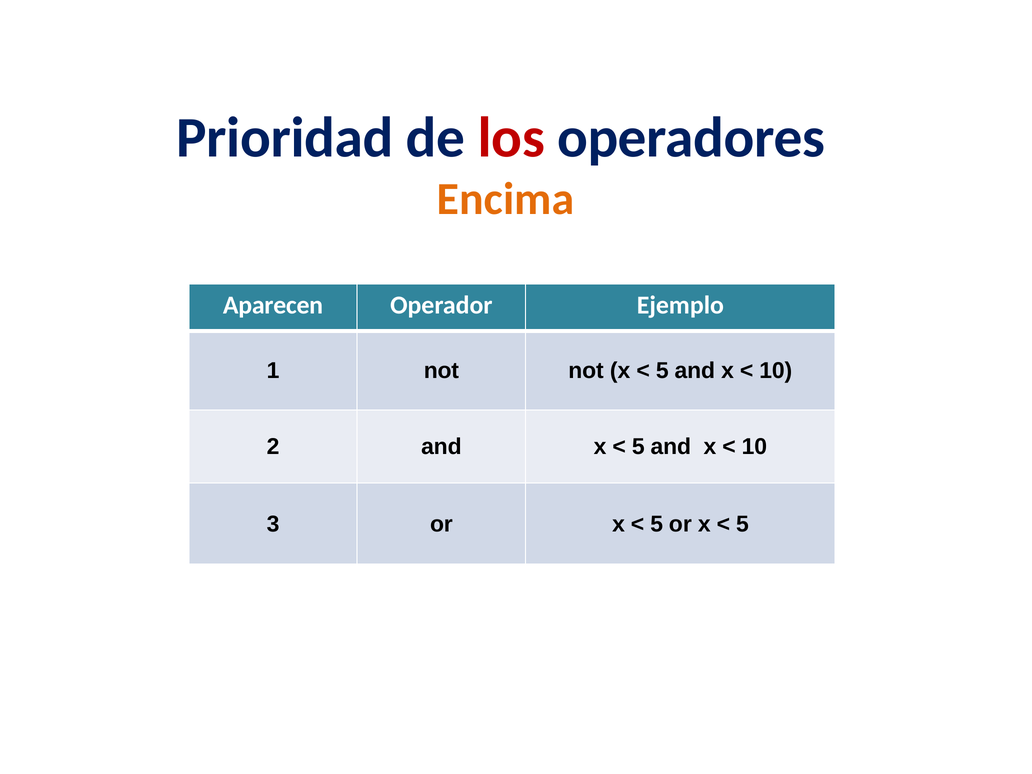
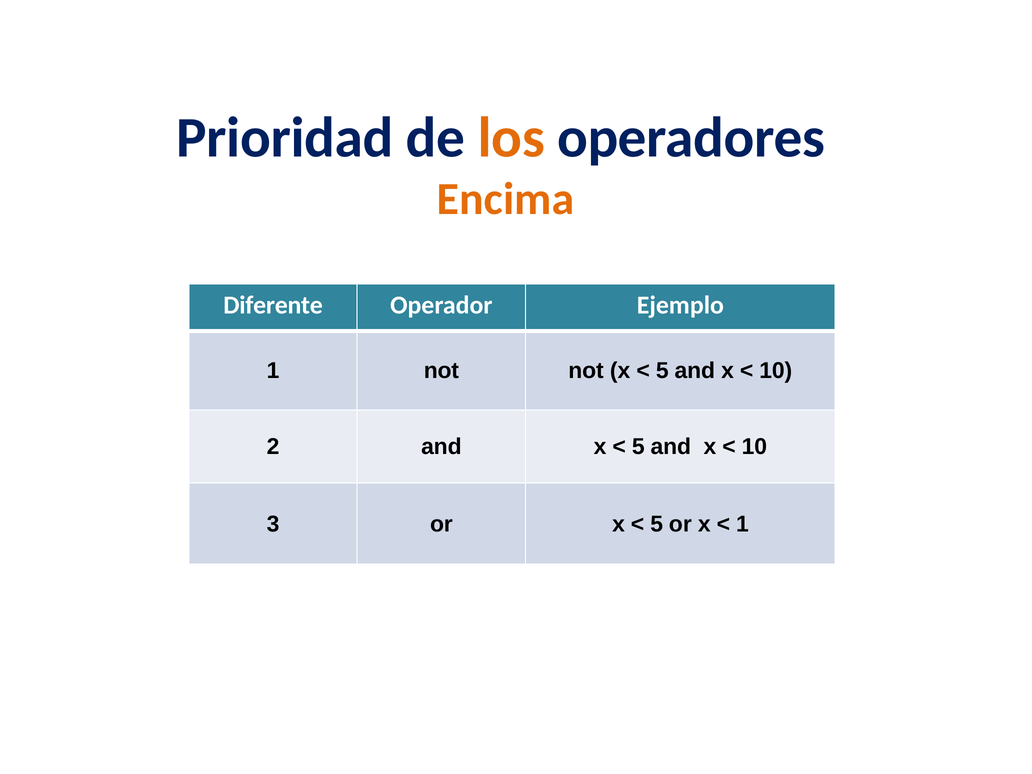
los colour: red -> orange (511, 138)
Aparecen: Aparecen -> Diferente (273, 305)
5: 5 -> 1 (742, 524)
